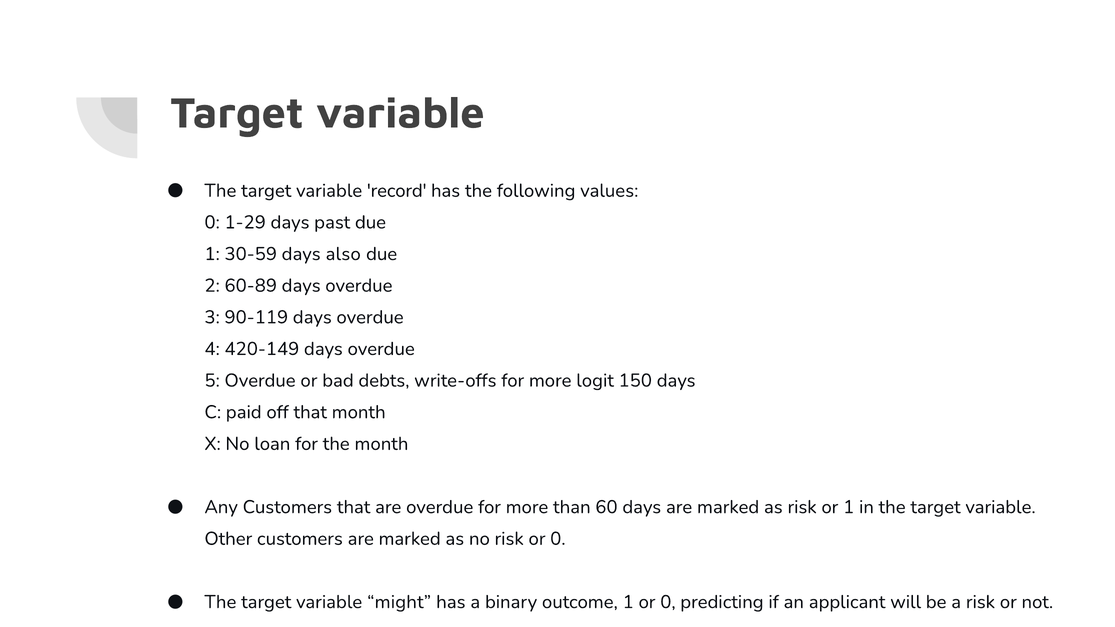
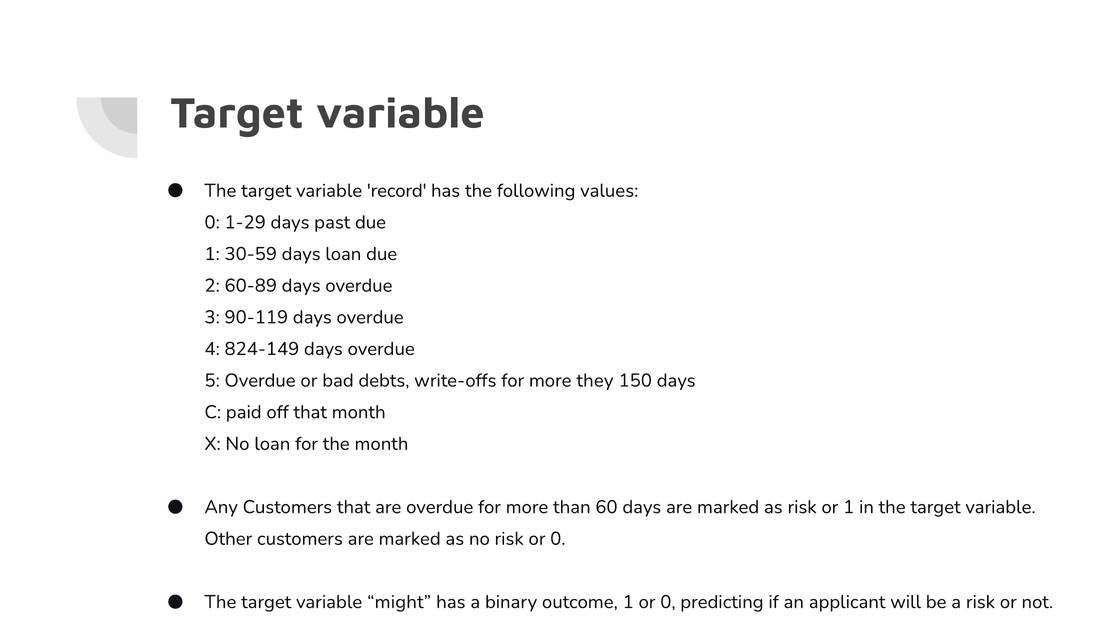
days also: also -> loan (343, 254)
420-149: 420-149 -> 824-149 (262, 349)
logit: logit -> they (595, 381)
